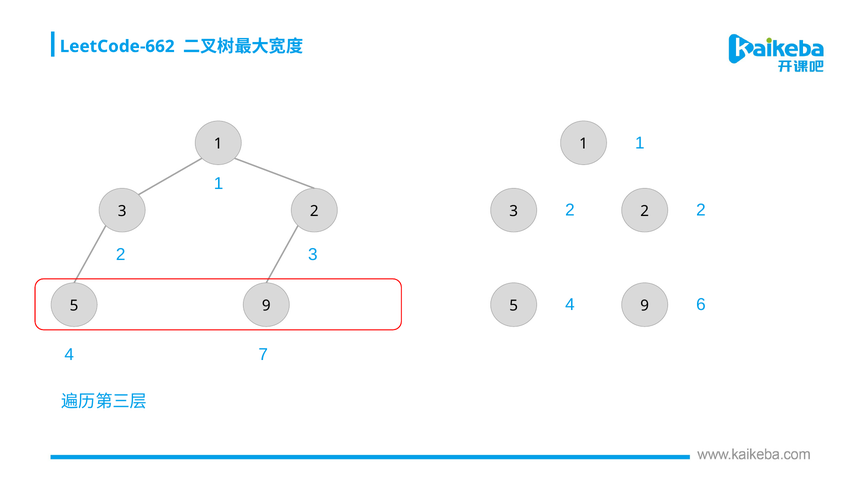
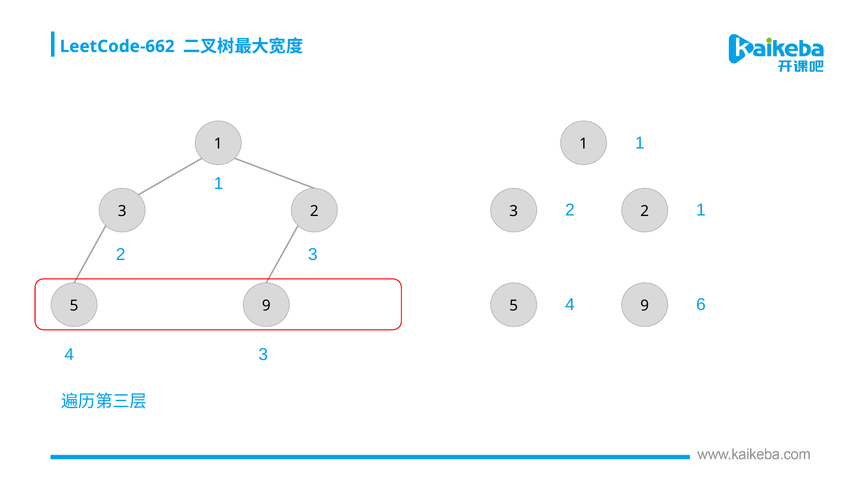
2 2 2: 2 -> 1 (701, 210)
4 7: 7 -> 3 (263, 354)
